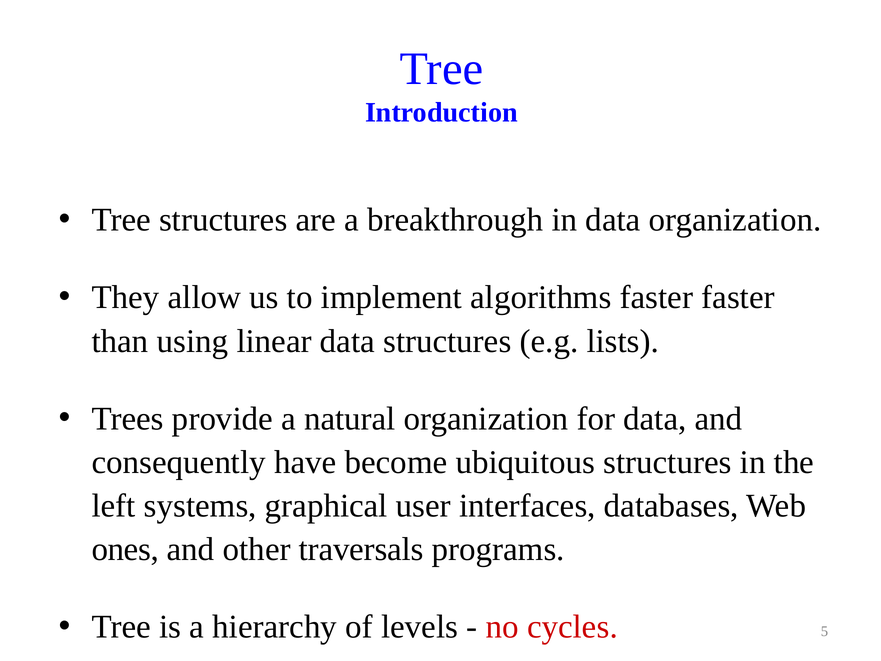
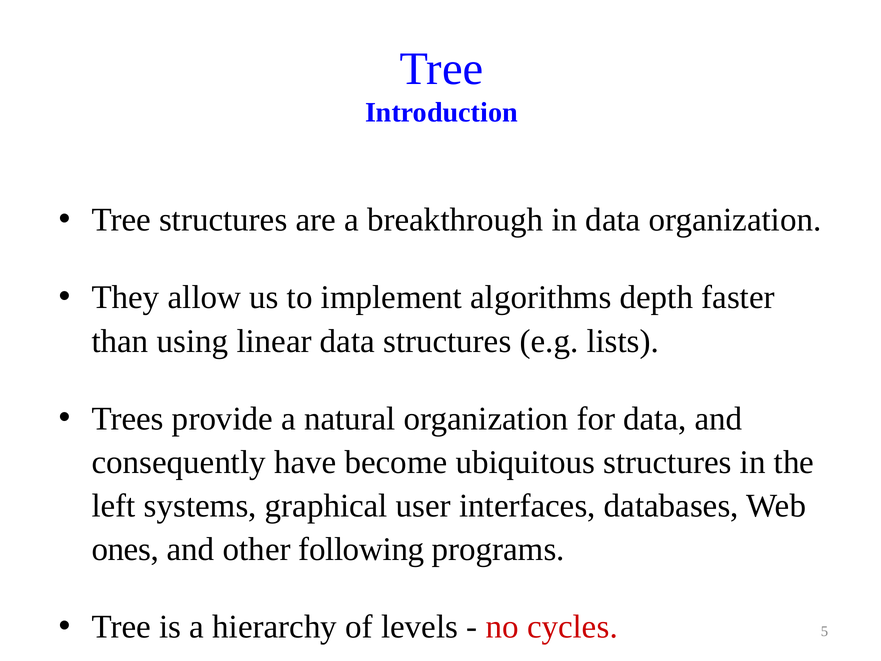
algorithms faster: faster -> depth (656, 297)
traversals: traversals -> following (361, 549)
